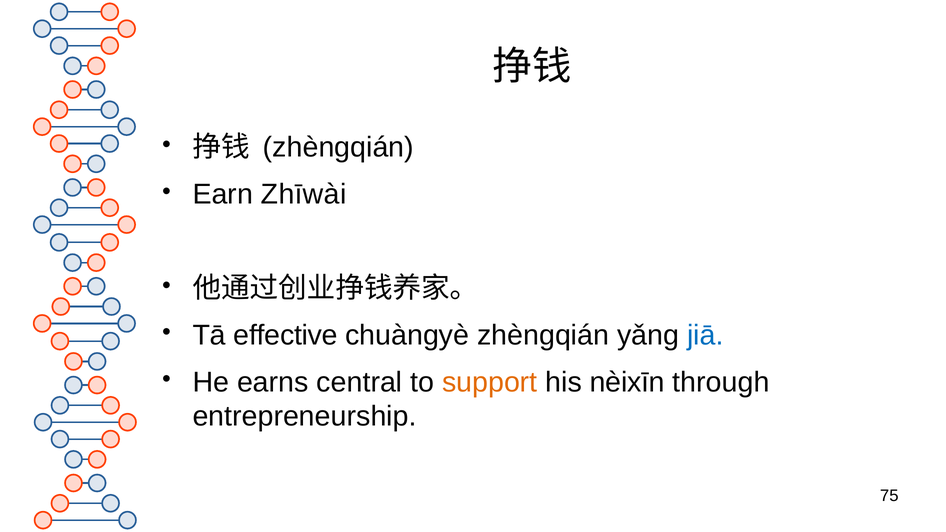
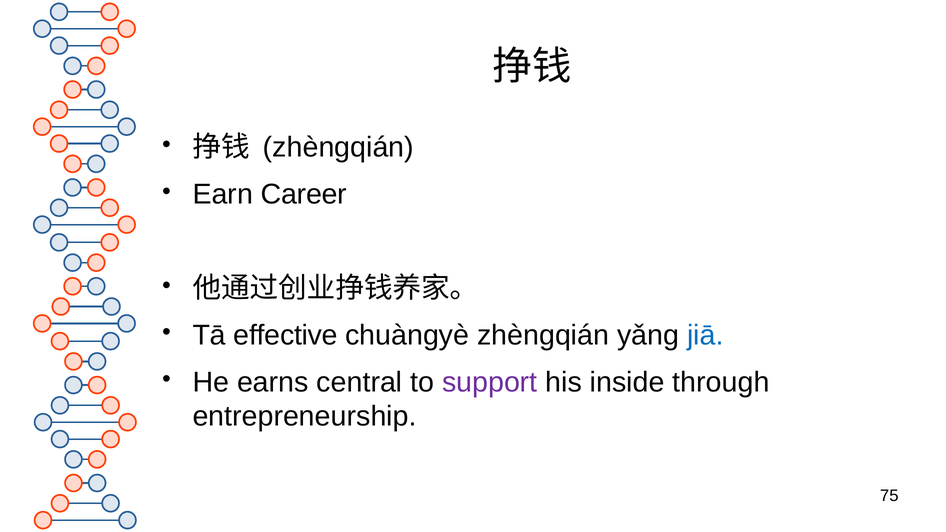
Zhīwài: Zhīwài -> Career (304, 195)
support colour: orange -> purple (490, 382)
nèixīn: nèixīn -> inside (627, 382)
